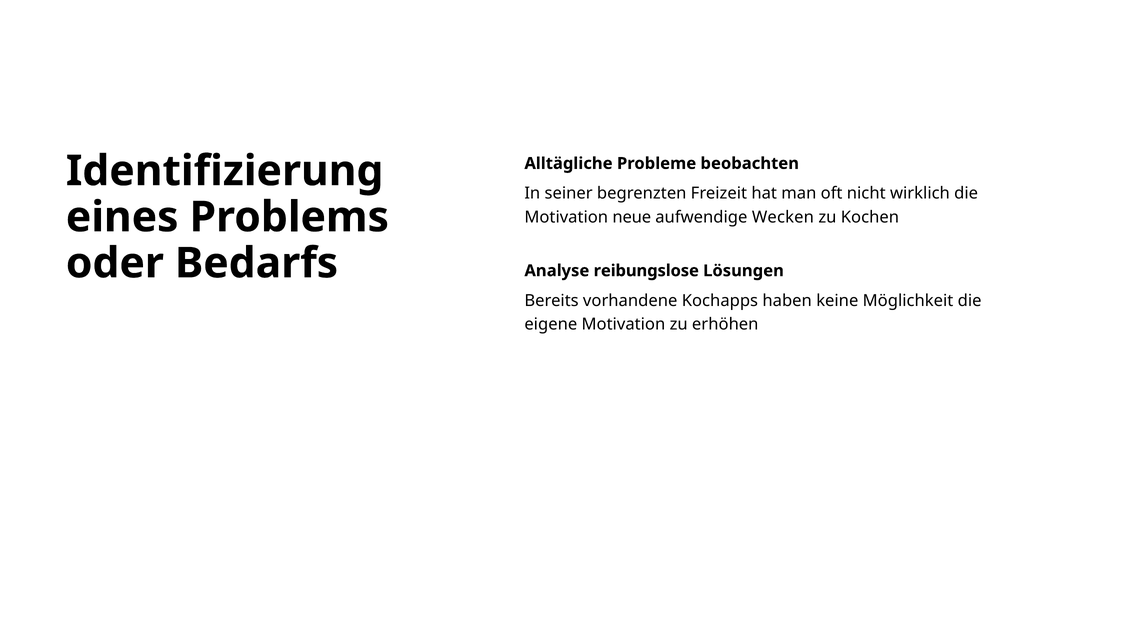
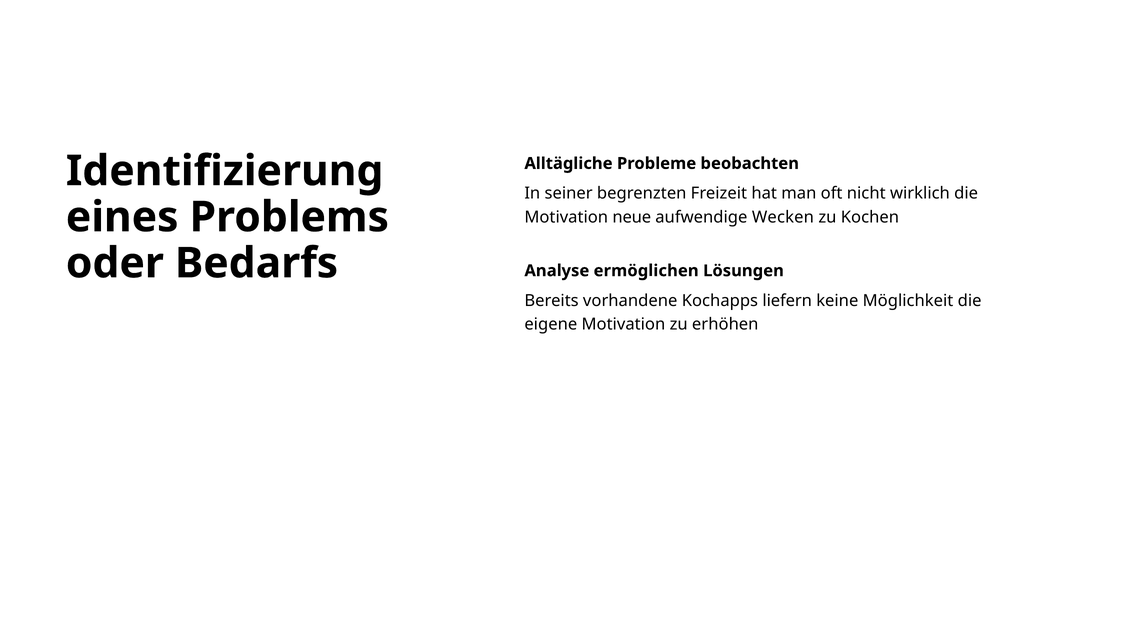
reibungslose: reibungslose -> ermöglichen (646, 271)
haben: haben -> liefern (787, 300)
